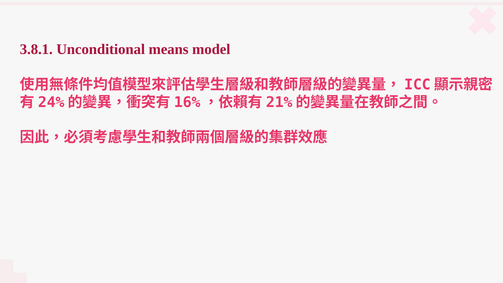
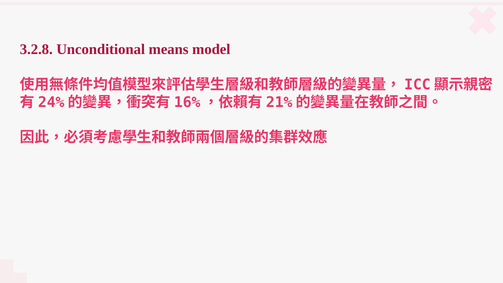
3.8.1: 3.8.1 -> 3.2.8 (36, 49)
